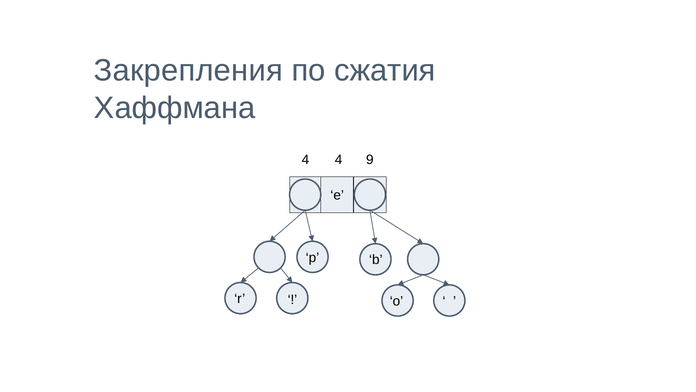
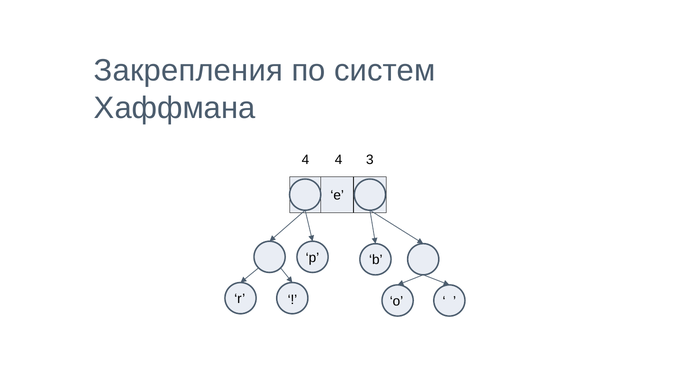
сжатия: сжатия -> систем (385, 71)
9: 9 -> 3 (370, 160)
